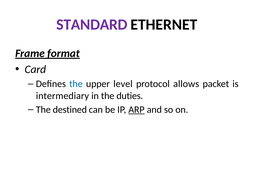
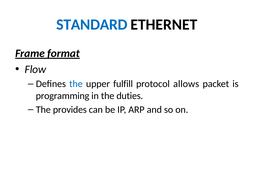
STANDARD colour: purple -> blue (92, 25)
Card: Card -> Flow (35, 69)
level: level -> fulfill (123, 84)
intermediary: intermediary -> programming (63, 96)
destined: destined -> provides (70, 109)
ARP underline: present -> none (136, 109)
